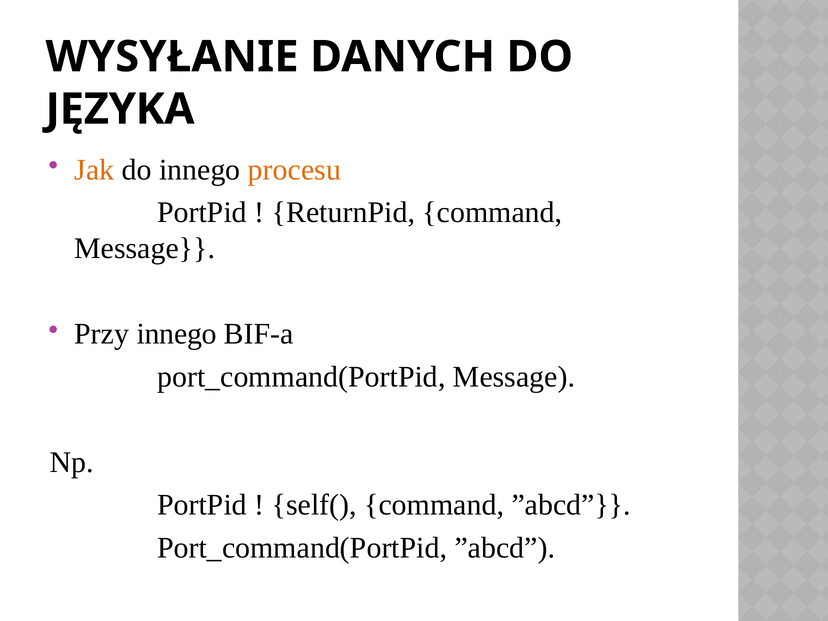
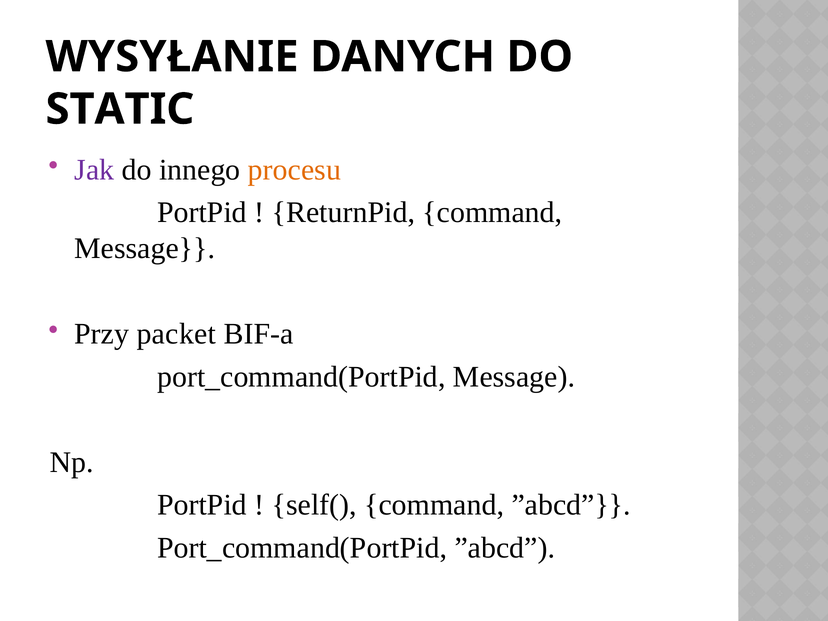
JĘZYKA: JĘZYKA -> STATIC (120, 109)
Jak colour: orange -> purple (94, 170)
Przy innego: innego -> packet (176, 334)
